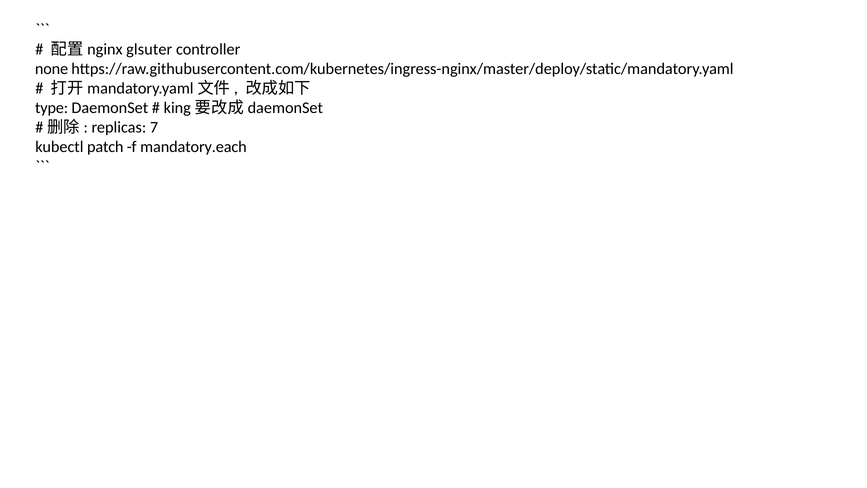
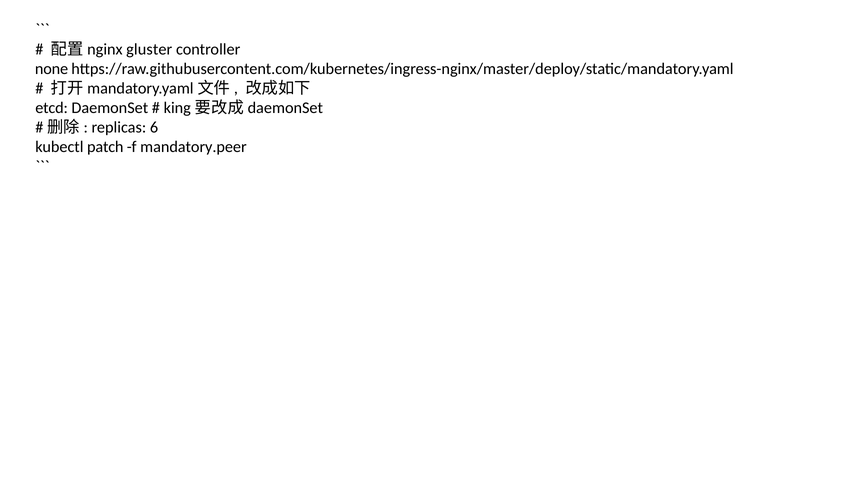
glsuter: glsuter -> gluster (149, 49)
type: type -> etcd (52, 108)
7: 7 -> 6 (154, 127)
mandatory.each: mandatory.each -> mandatory.peer (193, 147)
